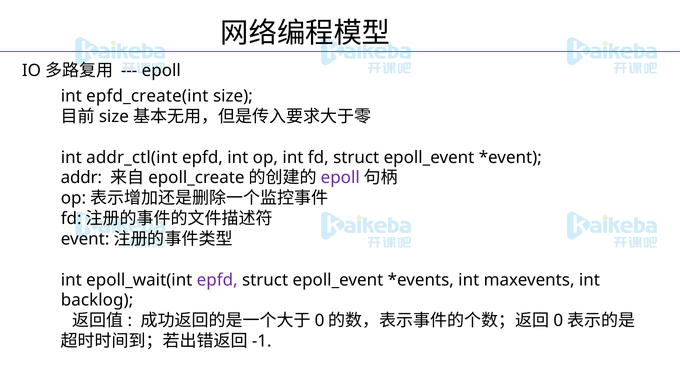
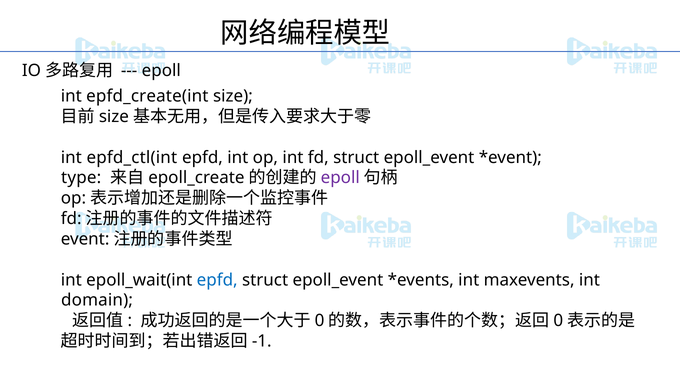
addr_ctl(int: addr_ctl(int -> epfd_ctl(int (132, 157)
addr: addr -> type (81, 178)
epfd colour: purple -> blue (217, 280)
backlog: backlog -> domain (97, 300)
